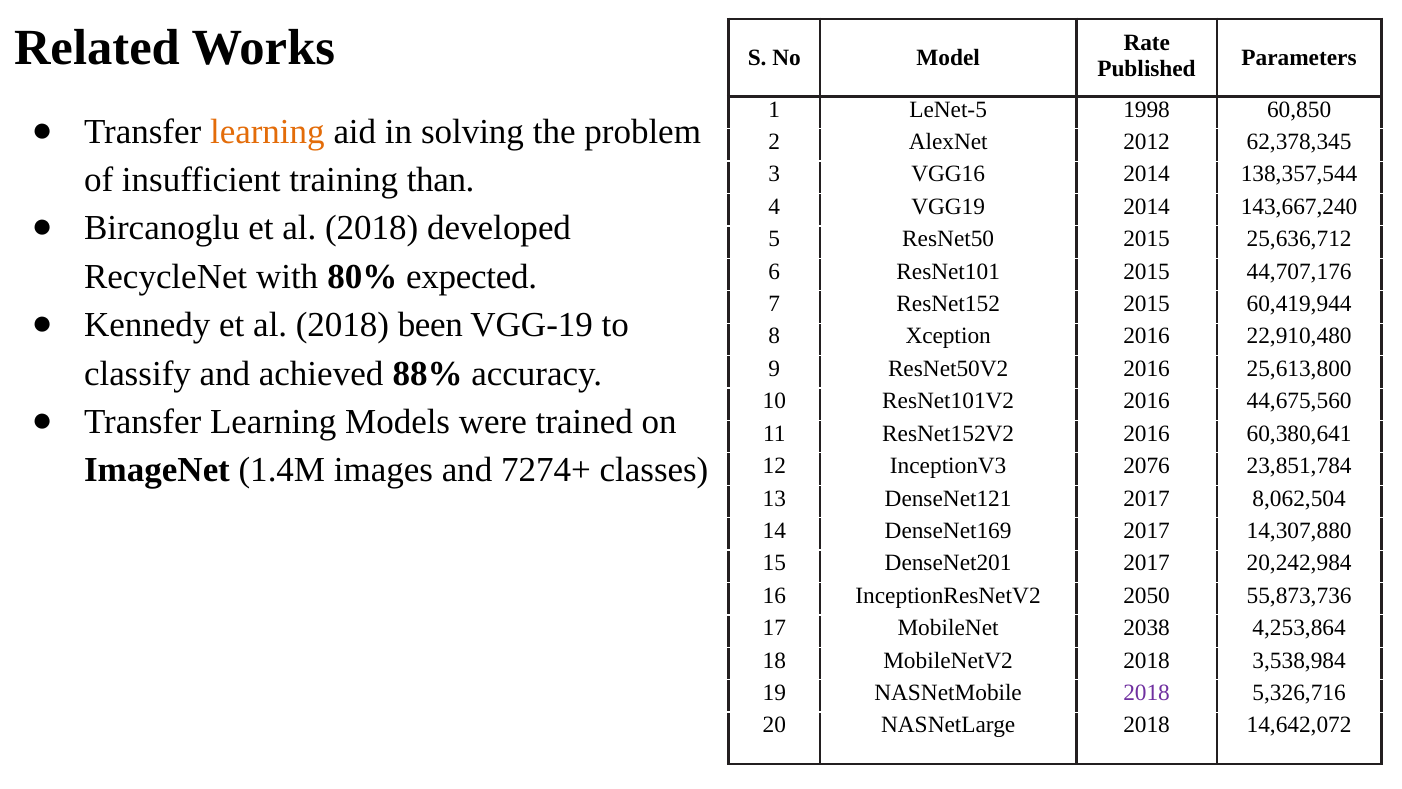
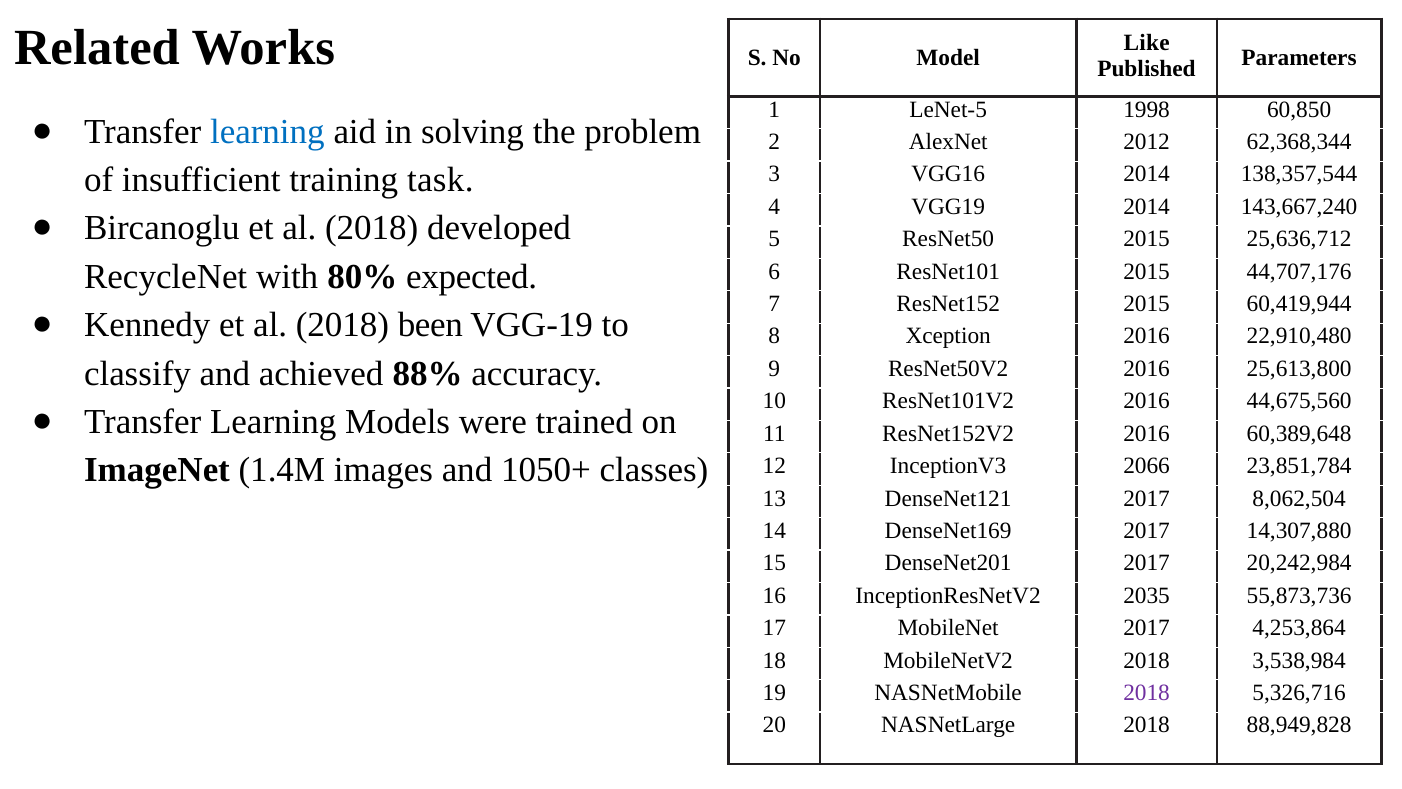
Rate: Rate -> Like (1147, 43)
learning colour: orange -> blue (267, 132)
62,378,345: 62,378,345 -> 62,368,344 (1299, 142)
than: than -> task (440, 180)
60,380,641: 60,380,641 -> 60,389,648 (1299, 433)
7274+: 7274+ -> 1050+ (546, 470)
2076: 2076 -> 2066 (1147, 466)
2050: 2050 -> 2035 (1147, 595)
MobileNet 2038: 2038 -> 2017 (1147, 628)
14,642,072: 14,642,072 -> 88,949,828 (1299, 725)
